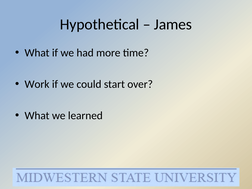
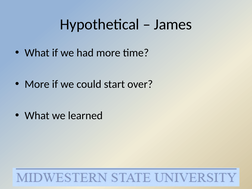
Work: Work -> More (37, 84)
